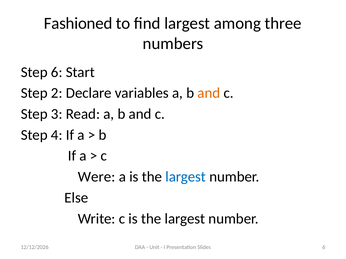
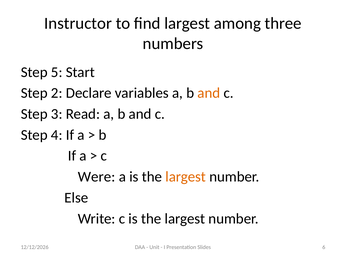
Fashioned: Fashioned -> Instructor (78, 23)
Step 6: 6 -> 5 (57, 72)
largest colour: blue -> orange (186, 177)
